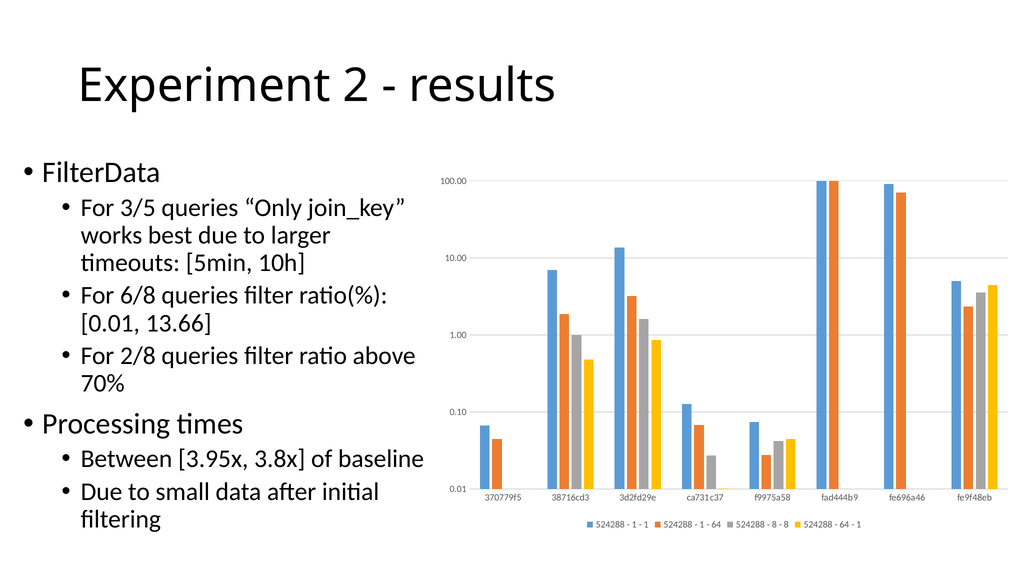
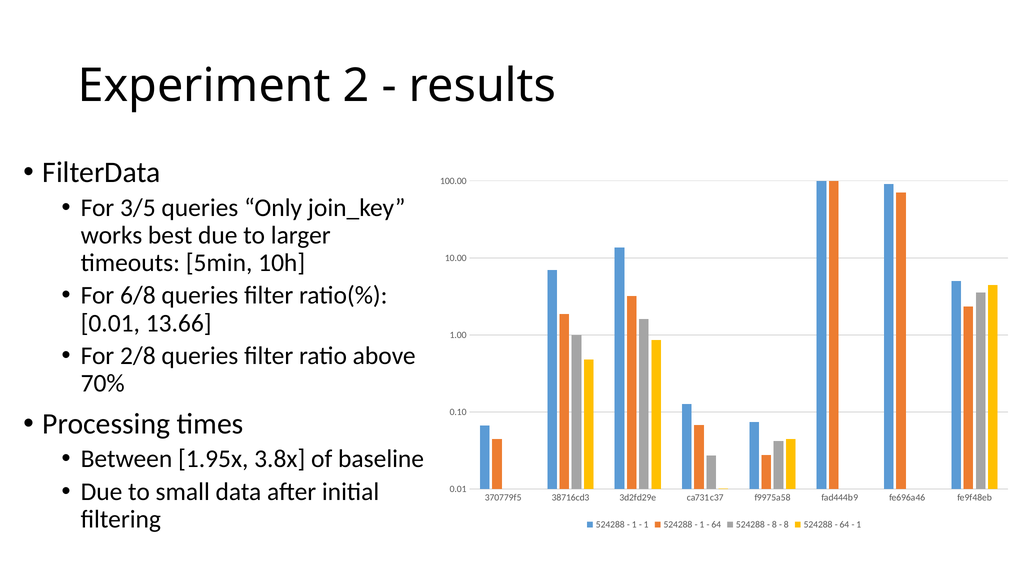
3.95x: 3.95x -> 1.95x (213, 459)
